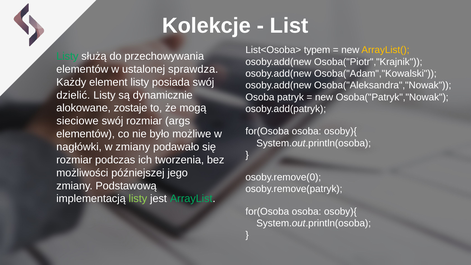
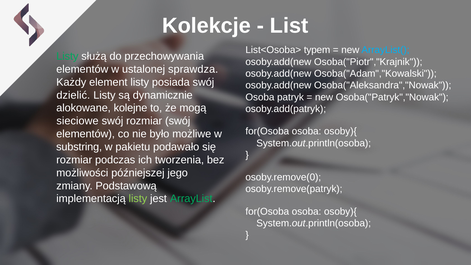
ArrayList( colour: yellow -> light blue (385, 50)
zostaje: zostaje -> kolejne (131, 108)
rozmiar args: args -> swój (178, 121)
nagłówki: nagłówki -> substring (79, 147)
w zmiany: zmiany -> pakietu (133, 147)
